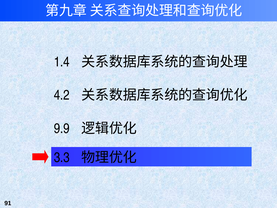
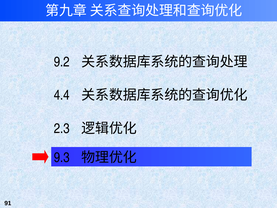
1.4: 1.4 -> 9.2 (62, 62)
4.2: 4.2 -> 4.4 (62, 95)
9.9: 9.9 -> 2.3 (62, 128)
3.3: 3.3 -> 9.3 (62, 157)
